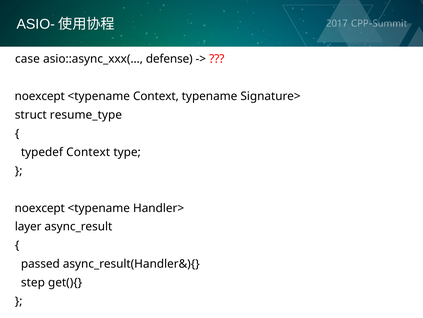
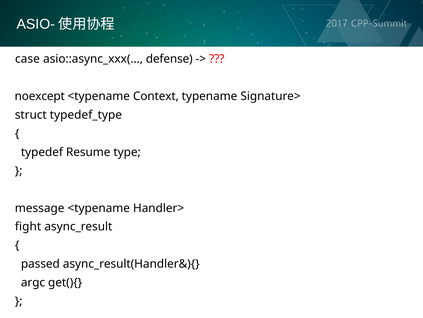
resume_type: resume_type -> typedef_type (86, 115)
typedef Context: Context -> Resume (88, 152)
noexcept: noexcept -> message (40, 208)
layer: layer -> fight (28, 226)
step: step -> argc (33, 282)
